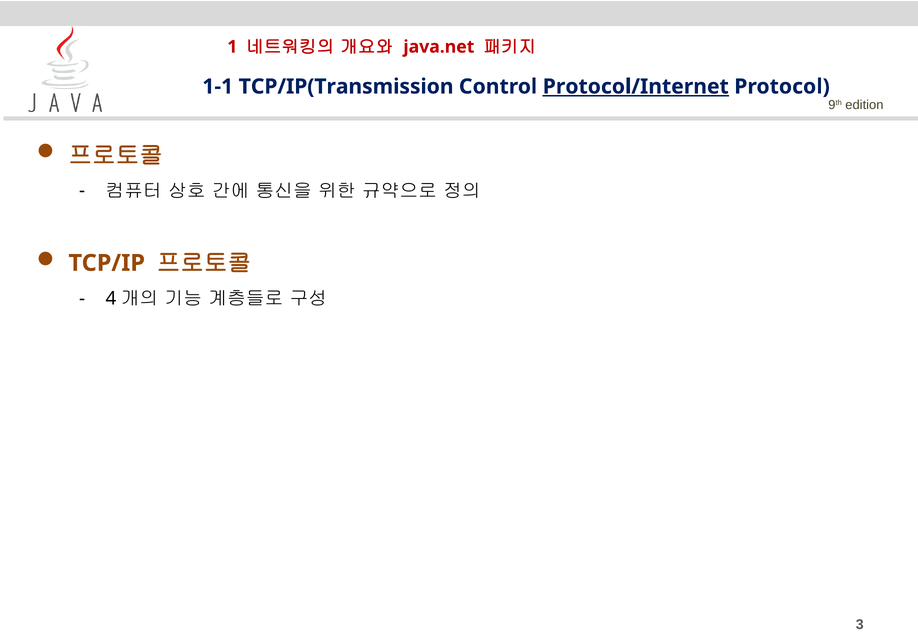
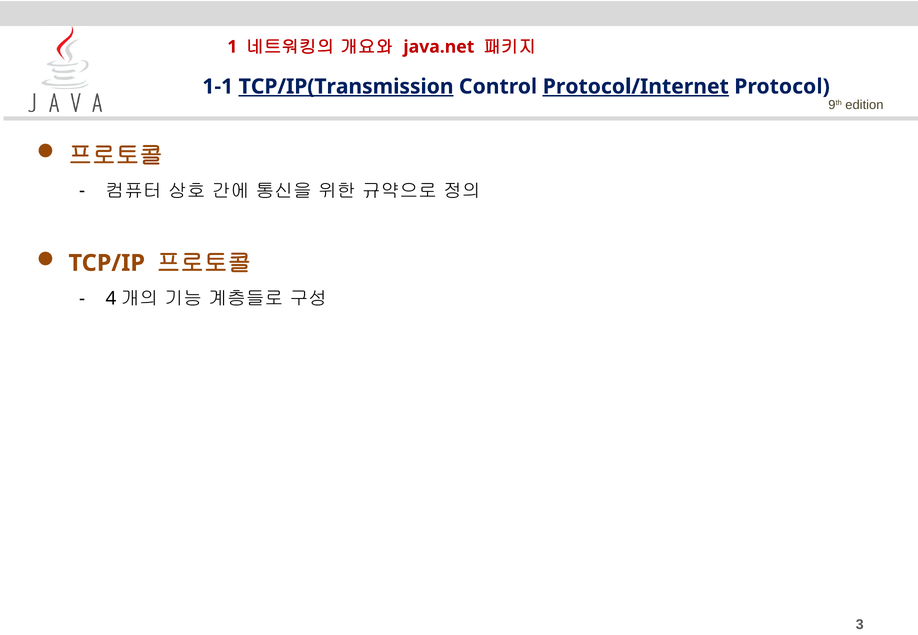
TCP/IP(Transmission underline: none -> present (346, 87)
